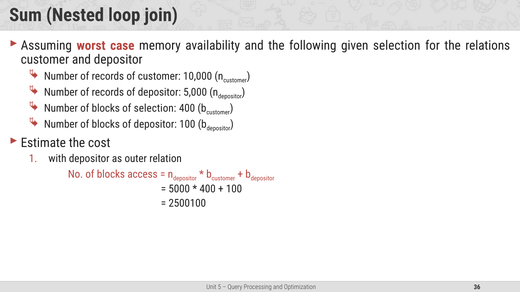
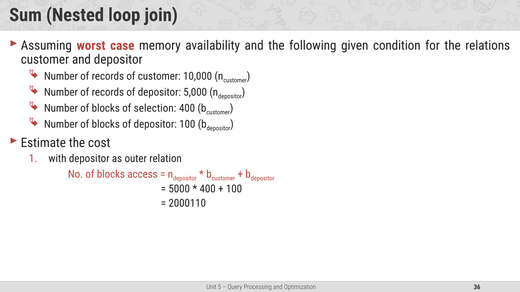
given selection: selection -> condition (397, 46)
2500100: 2500100 -> 2000110 (187, 204)
